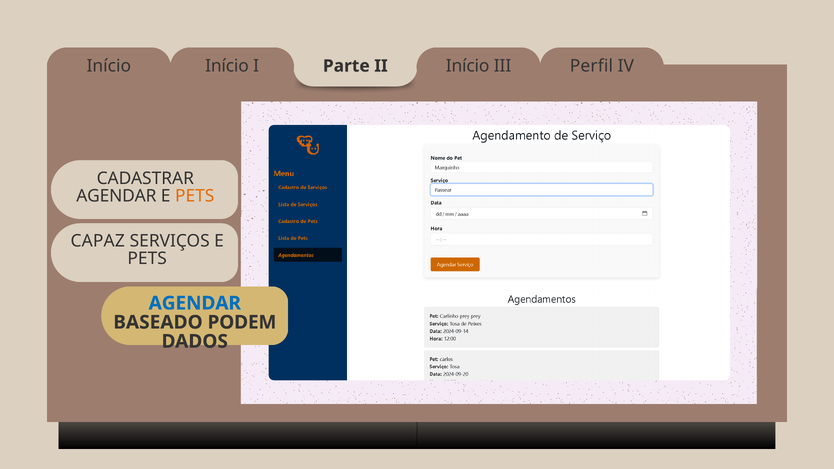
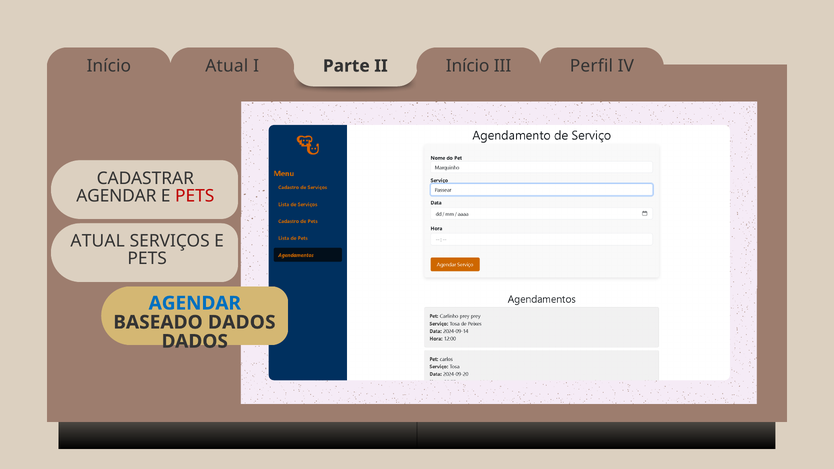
Início: Início -> Atual (227, 66)
PETS colour: orange -> red (195, 196)
CAPAZ: CAPAZ -> ATUAL (98, 241)
BASEADO PODEM: PODEM -> DADOS (242, 322)
